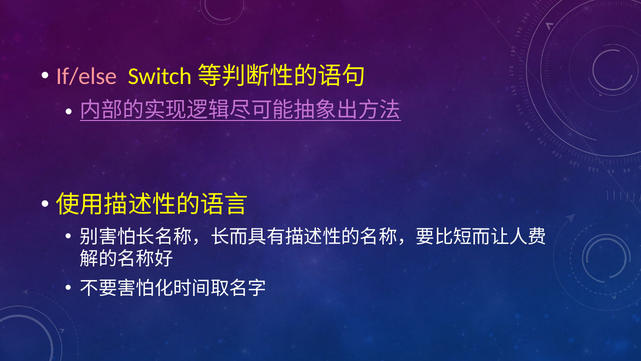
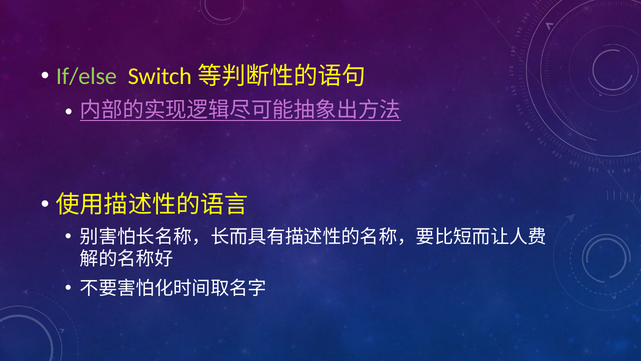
If/else colour: pink -> light green (86, 76)
